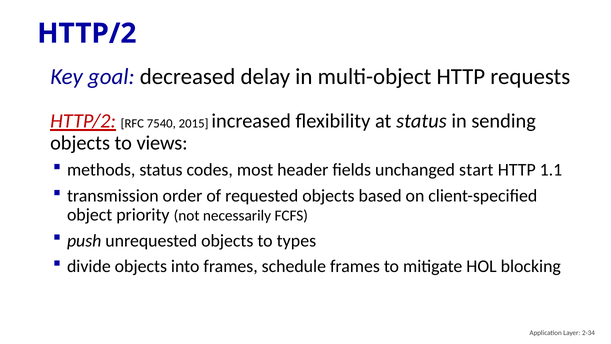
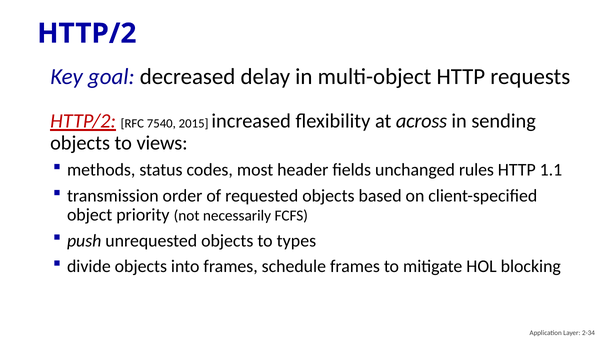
at status: status -> across (422, 121)
start: start -> rules (476, 170)
